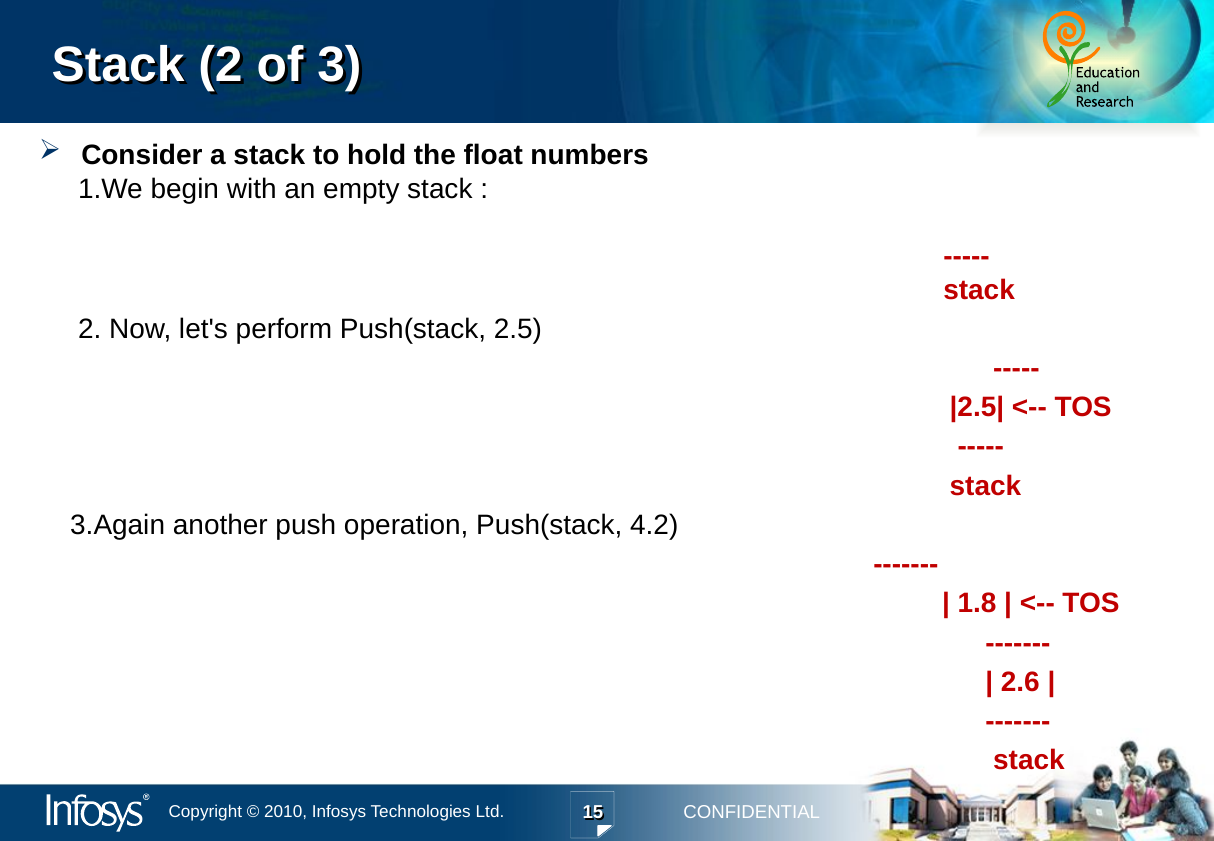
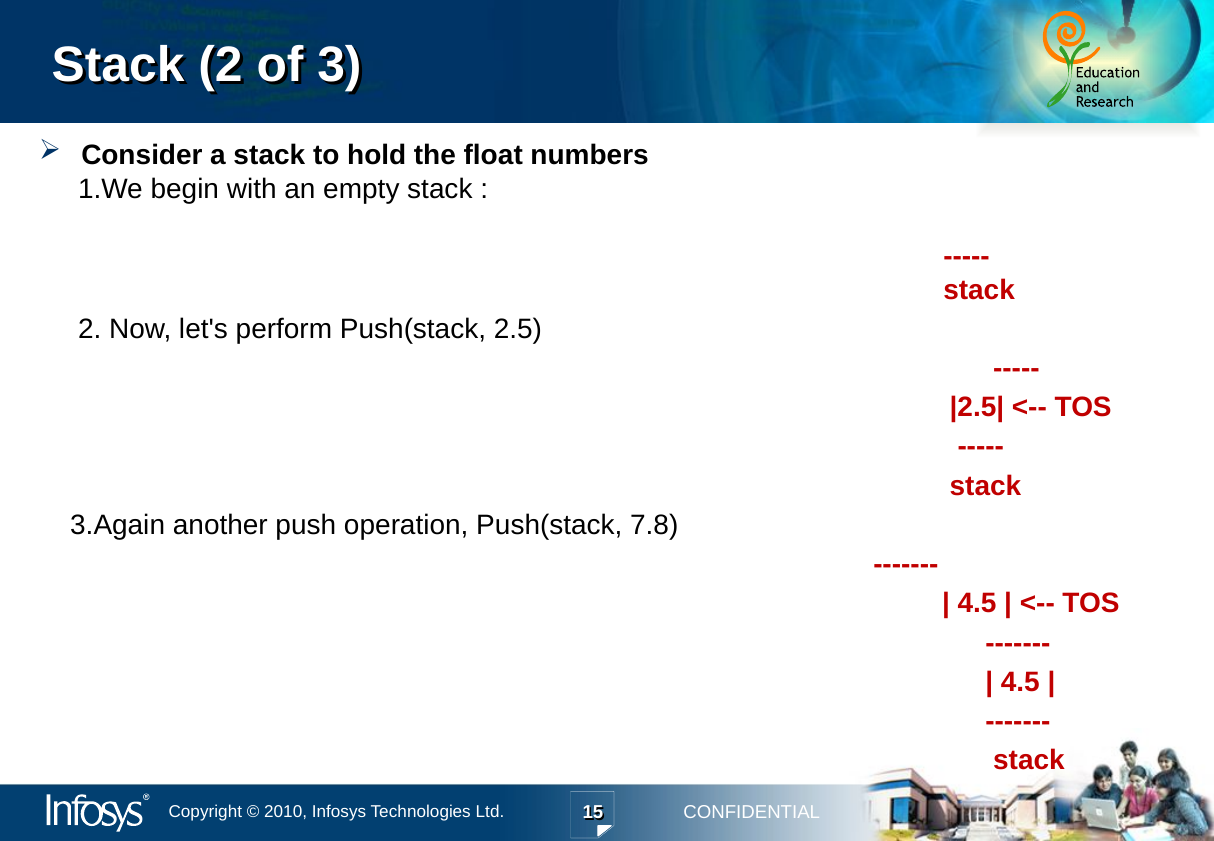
4.2: 4.2 -> 7.8 (654, 525)
1.8: 1.8 -> 4.5 (977, 603)
2.6: 2.6 -> 4.5 (1020, 682)
